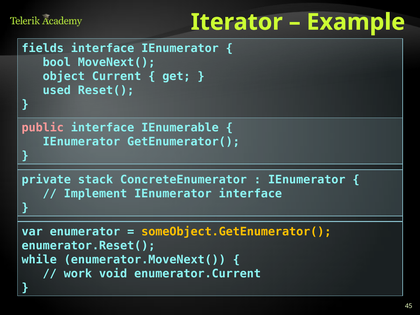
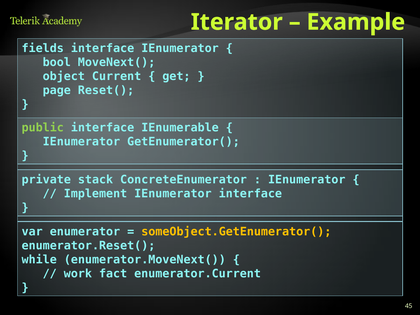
used: used -> page (57, 90)
public colour: pink -> light green (43, 128)
void: void -> fact (113, 274)
